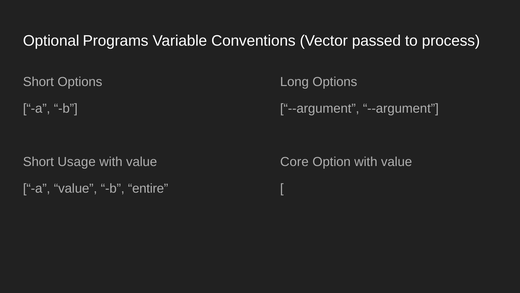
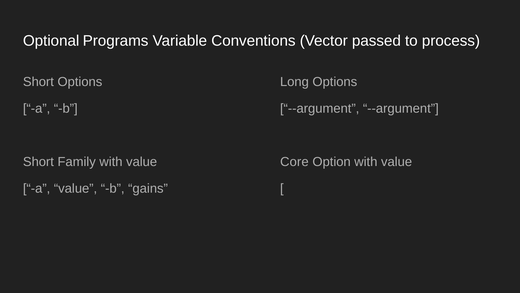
Usage: Usage -> Family (77, 162)
entire: entire -> gains (148, 188)
